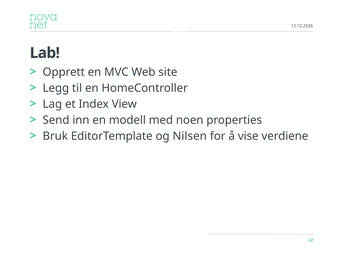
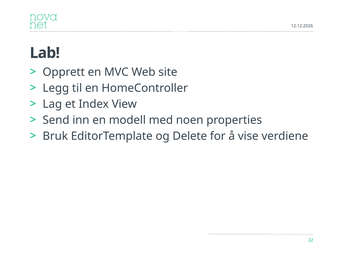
Nilsen: Nilsen -> Delete (190, 136)
